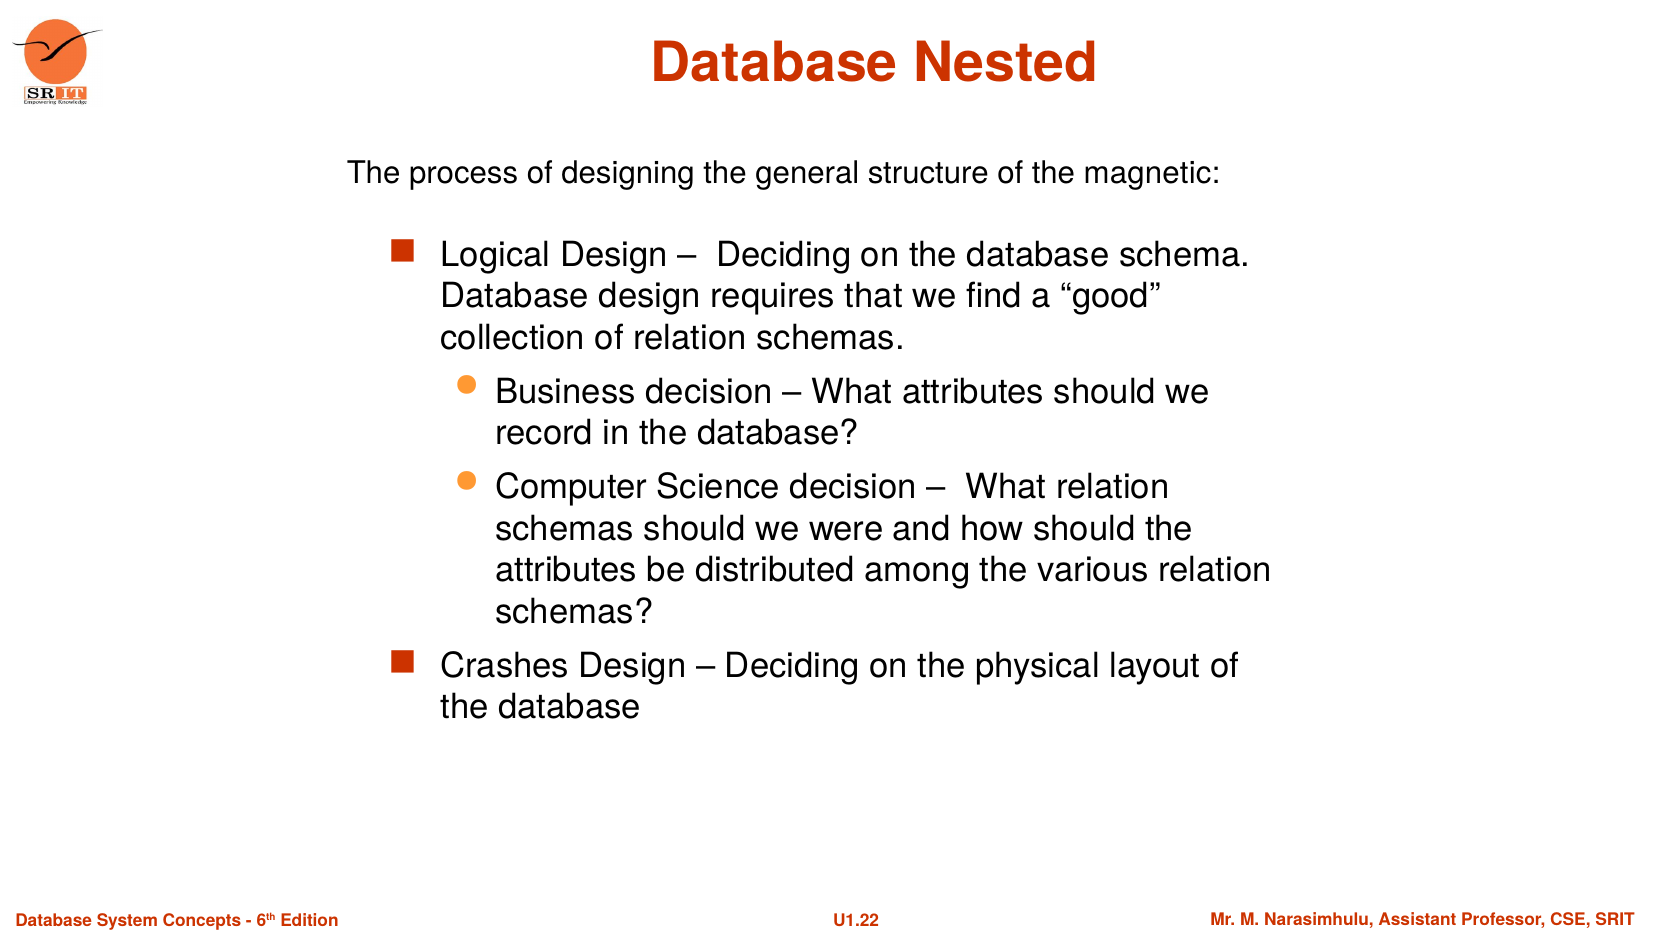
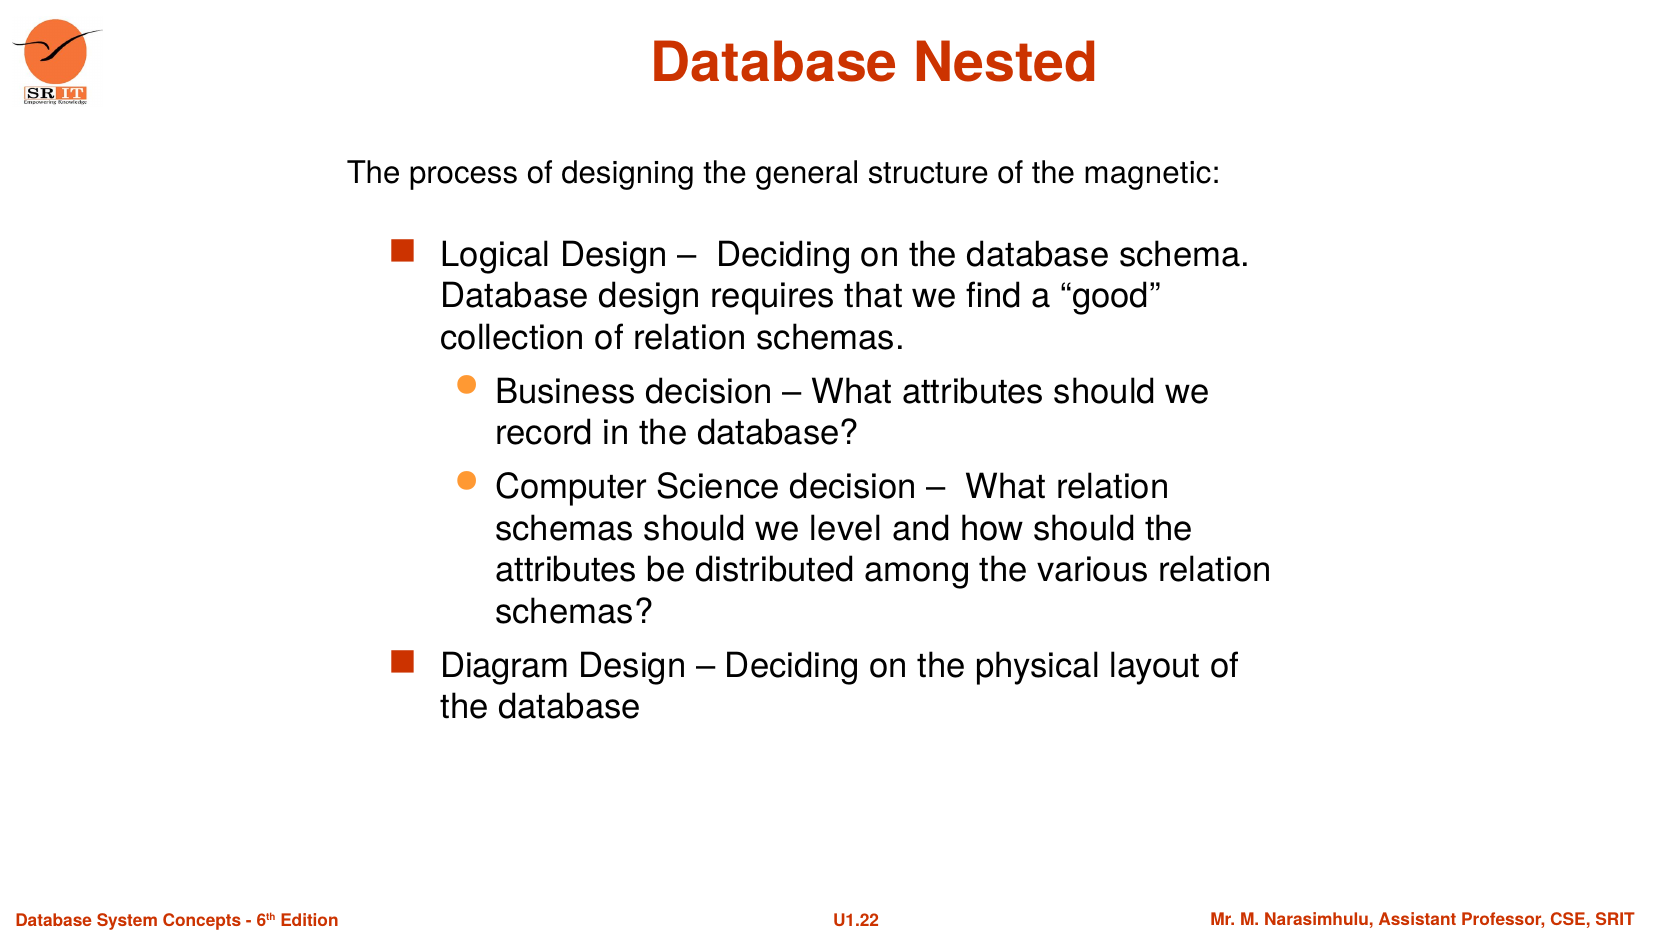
were: were -> level (846, 529)
Crashes: Crashes -> Diagram (505, 666)
